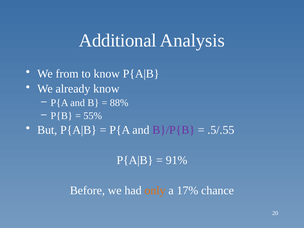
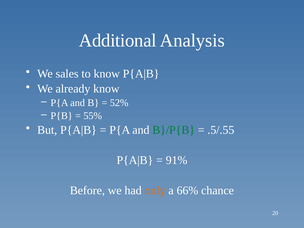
from: from -> sales (67, 74)
88%: 88% -> 52% (119, 103)
B}/P{B colour: purple -> green (174, 130)
17%: 17% -> 66% (187, 190)
